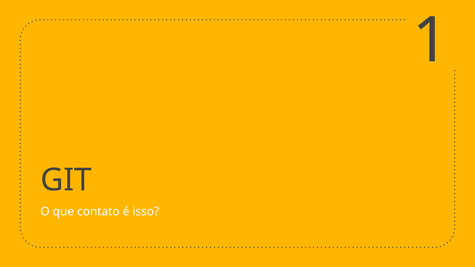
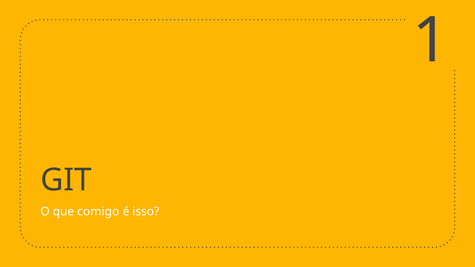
contato: contato -> comigo (98, 212)
